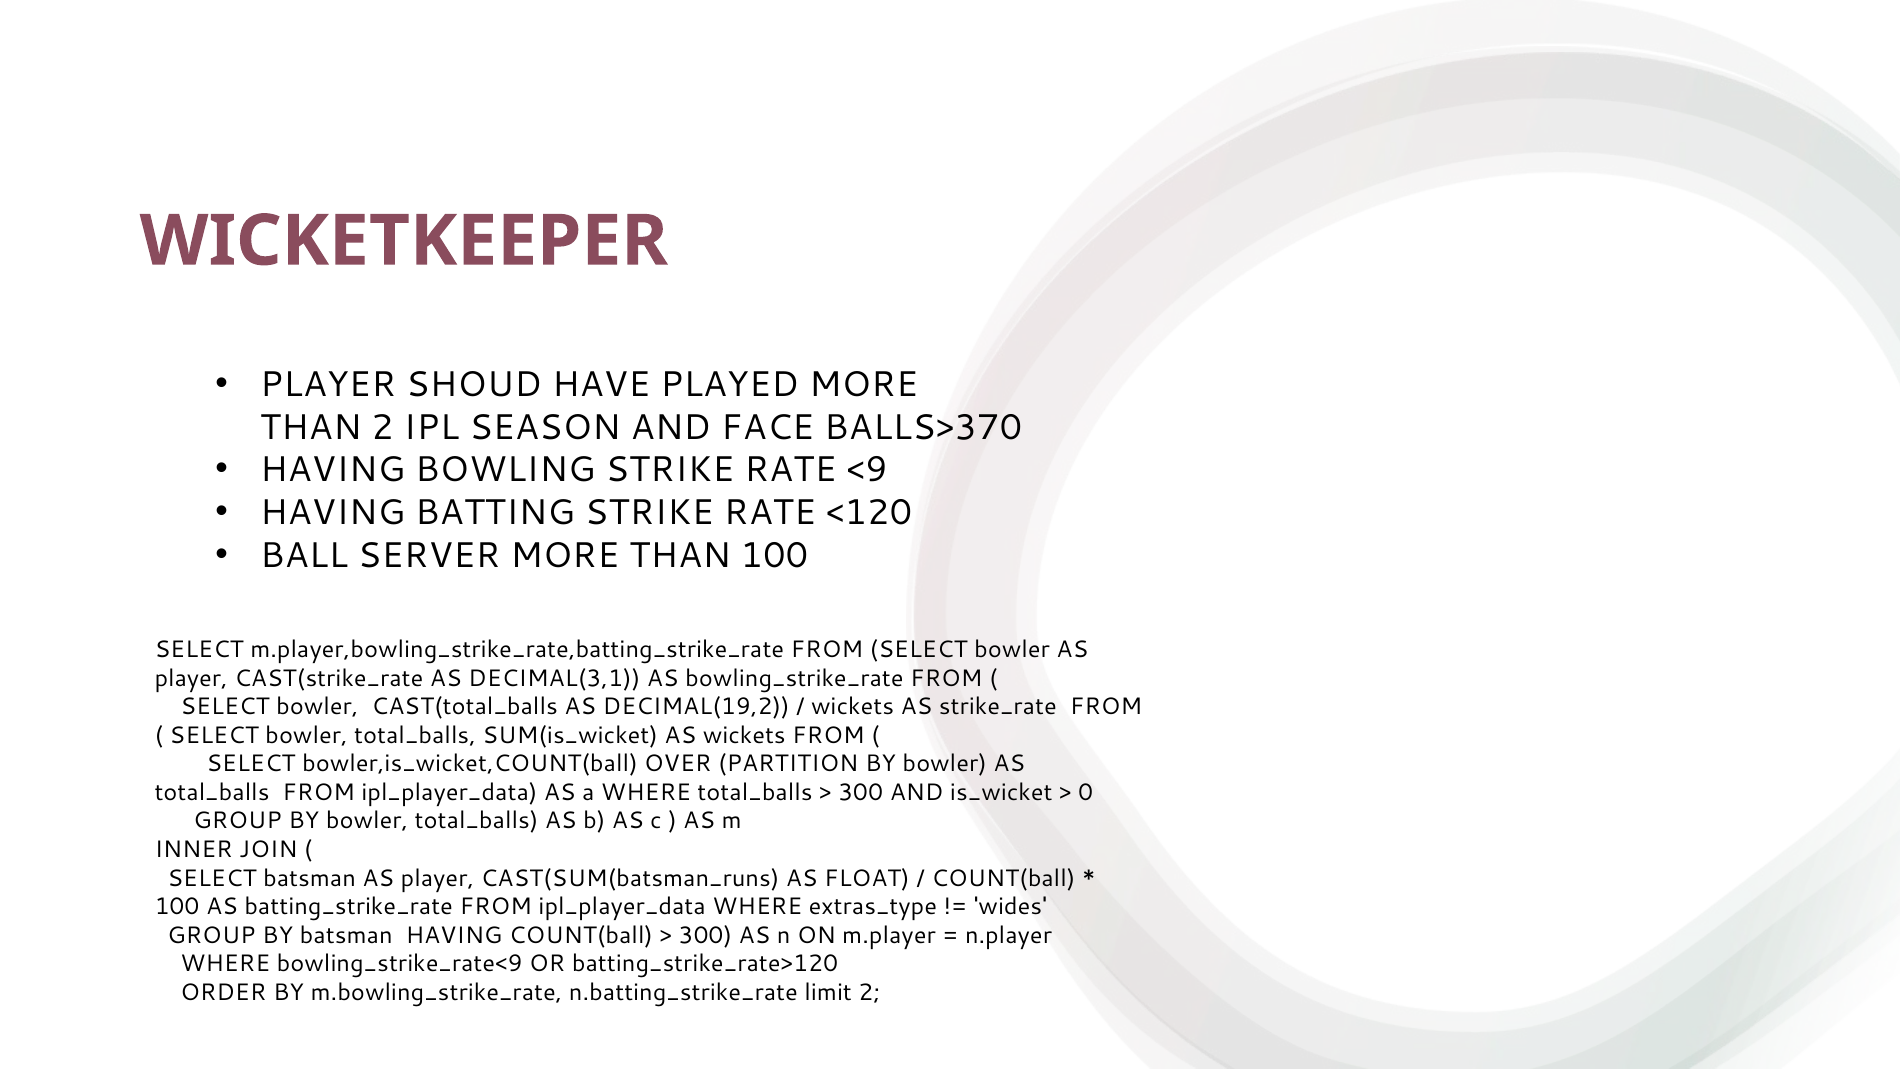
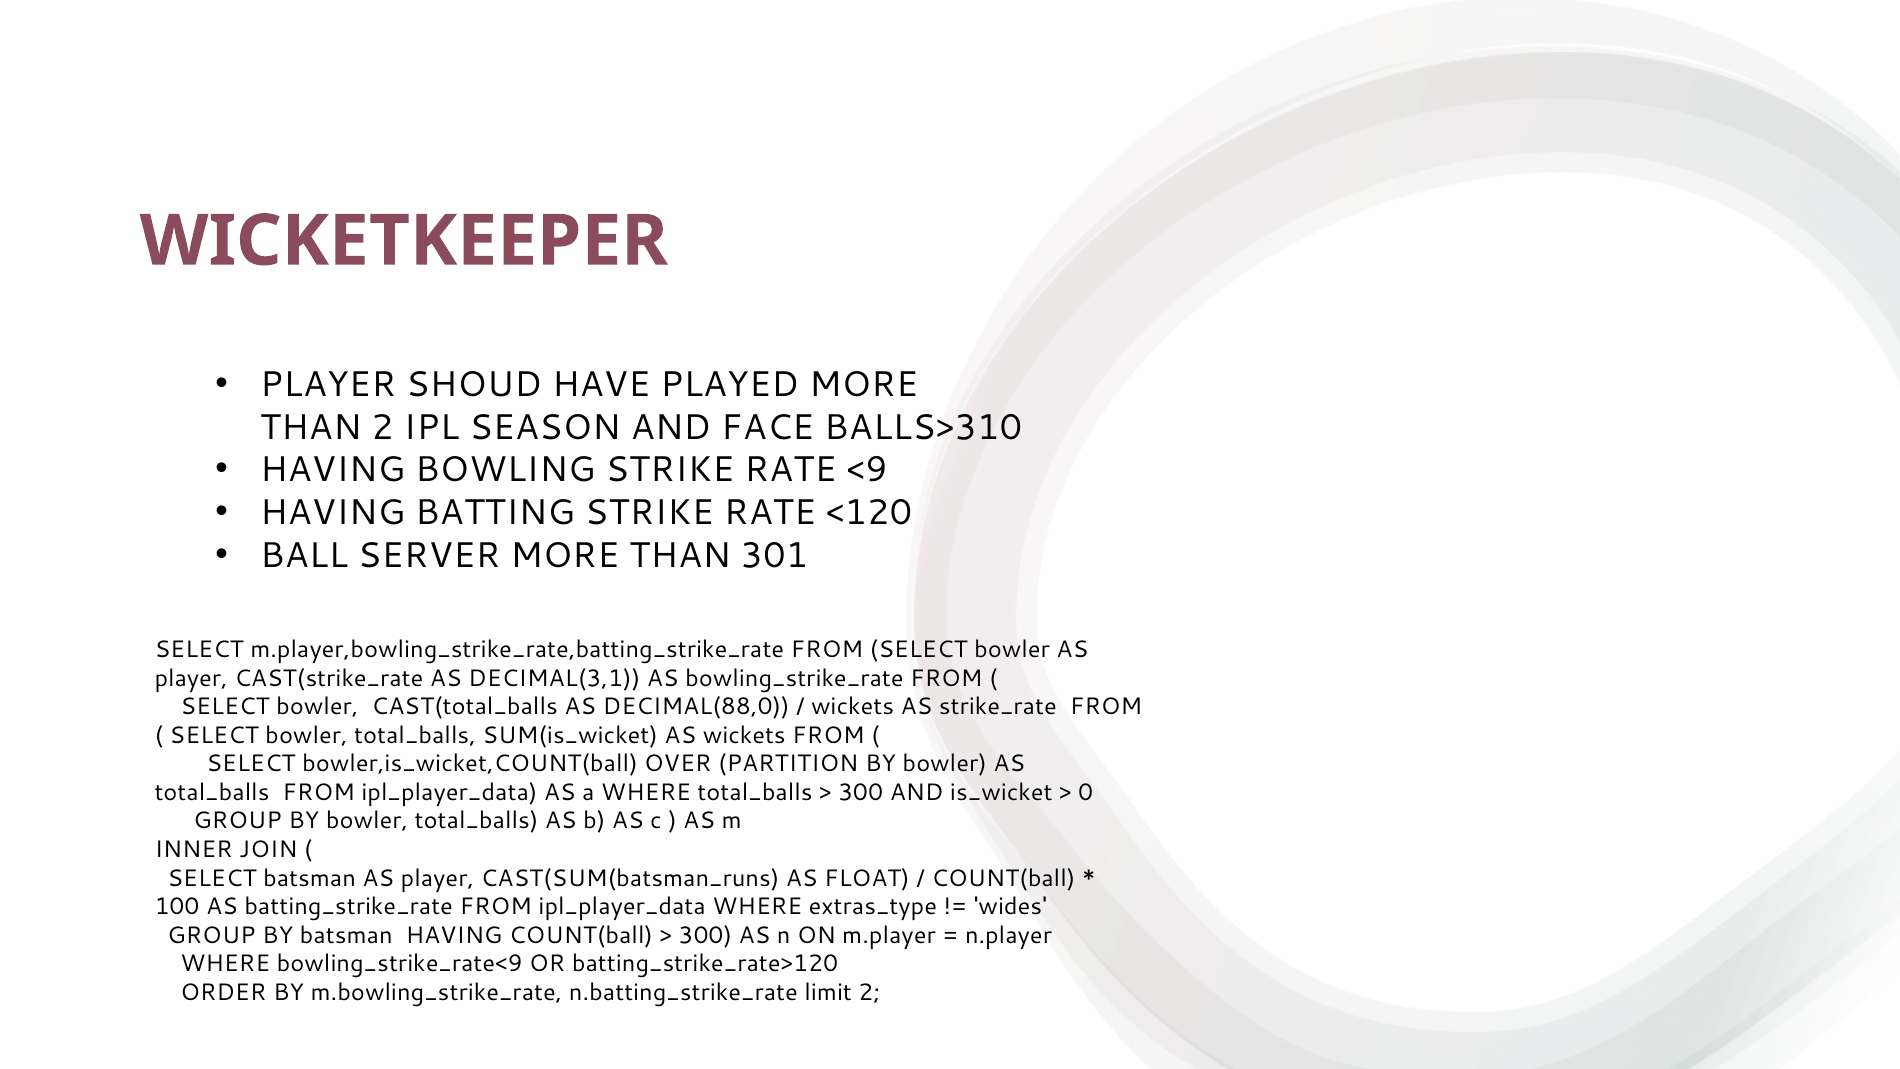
BALLS>370: BALLS>370 -> BALLS>310 (923, 427)
THAN 100: 100 -> 301 (774, 555)
DECIMAL(19,2: DECIMAL(19,2 -> DECIMAL(88,0 (696, 707)
